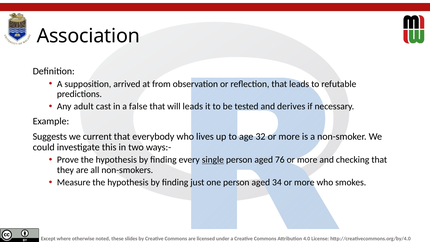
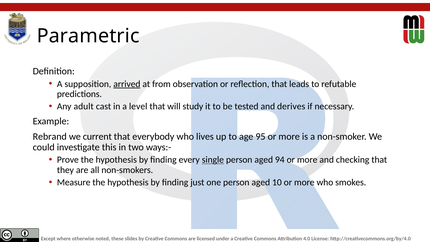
Association: Association -> Parametric (88, 36)
arrived underline: none -> present (127, 84)
false: false -> level (138, 106)
will leads: leads -> study (193, 106)
Suggests: Suggests -> Rebrand (50, 136)
32: 32 -> 95 (260, 136)
76: 76 -> 94 (280, 160)
34: 34 -> 10 (277, 182)
